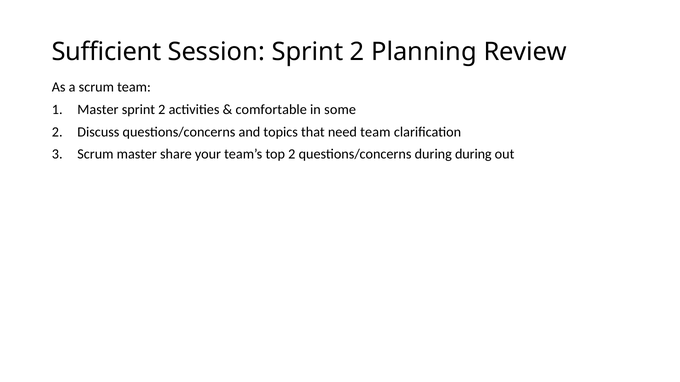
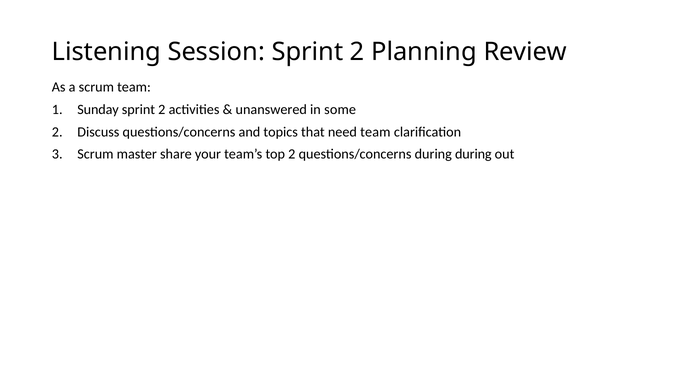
Sufficient: Sufficient -> Listening (106, 52)
Master: Master -> Sunday (98, 110)
comfortable: comfortable -> unanswered (271, 110)
